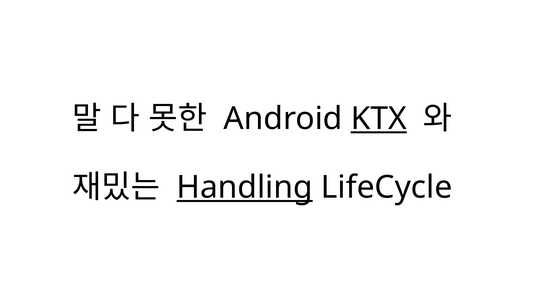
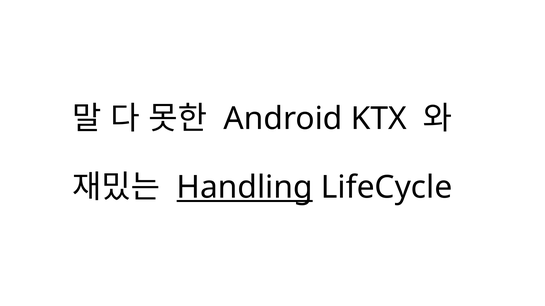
KTX underline: present -> none (379, 119)
